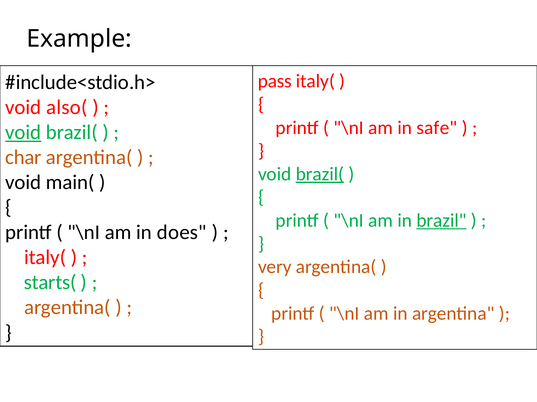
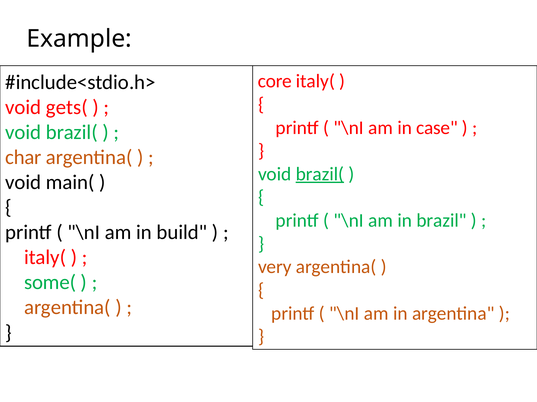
pass: pass -> core (275, 81)
also(: also( -> gets( (67, 107)
safe: safe -> case (437, 128)
void underline: present -> none (23, 132)
brazil underline: present -> none (442, 221)
does: does -> build (182, 233)
starts(: starts( -> some( (50, 283)
